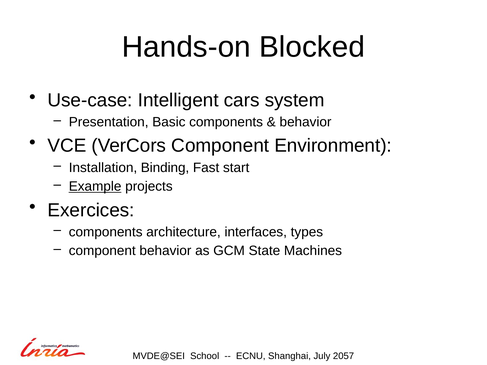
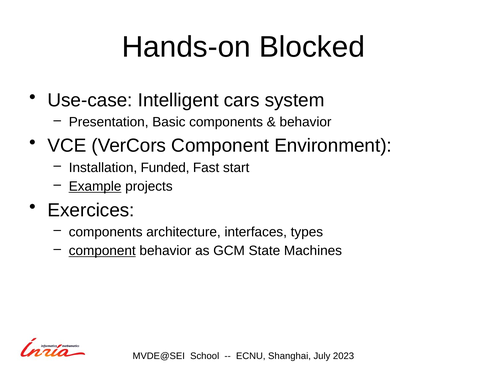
Binding: Binding -> Funded (165, 168)
component underline: none -> present (102, 251)
2057: 2057 -> 2023 (344, 356)
